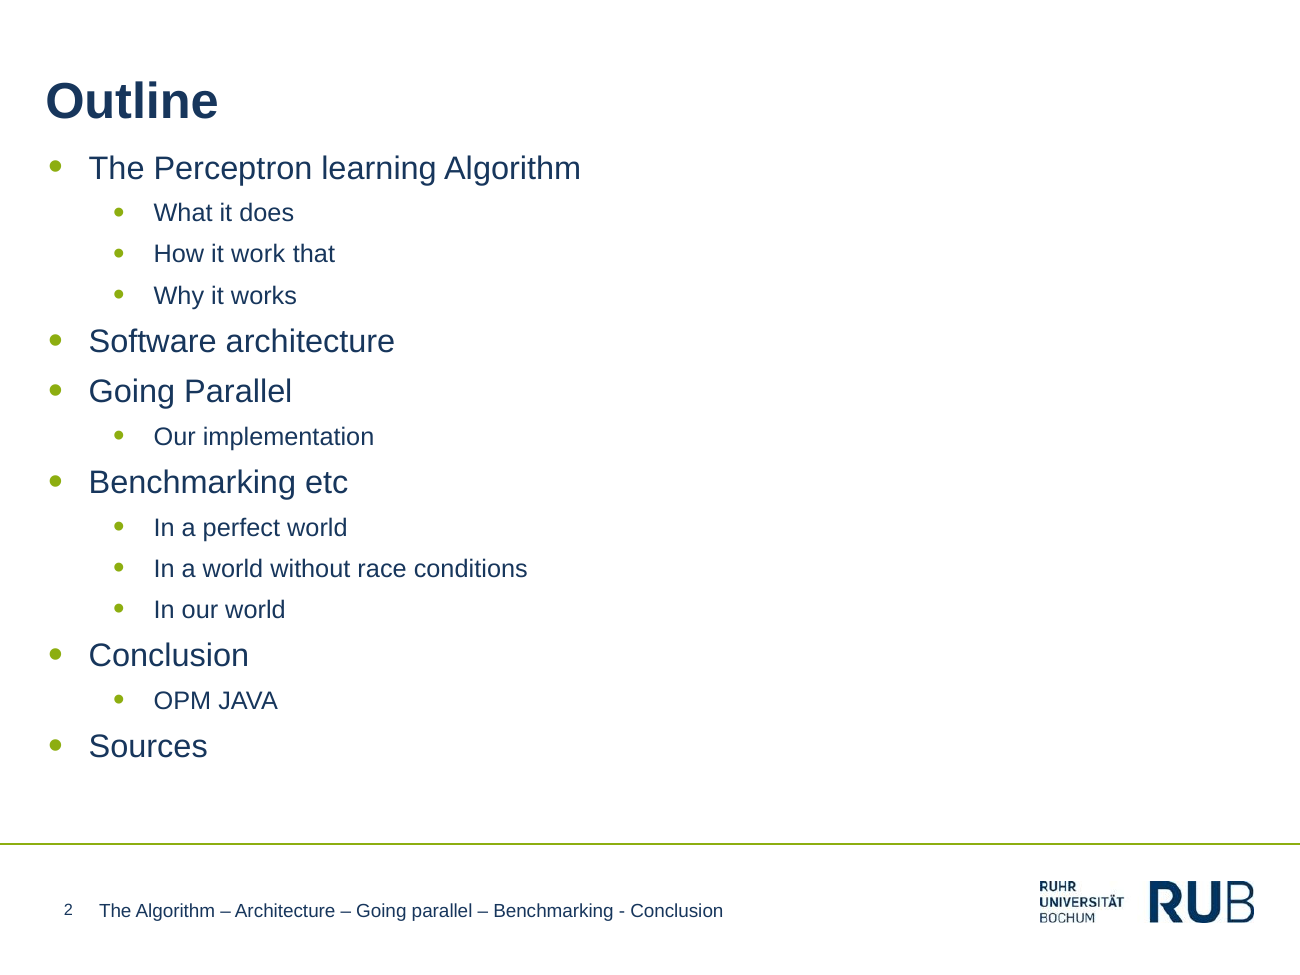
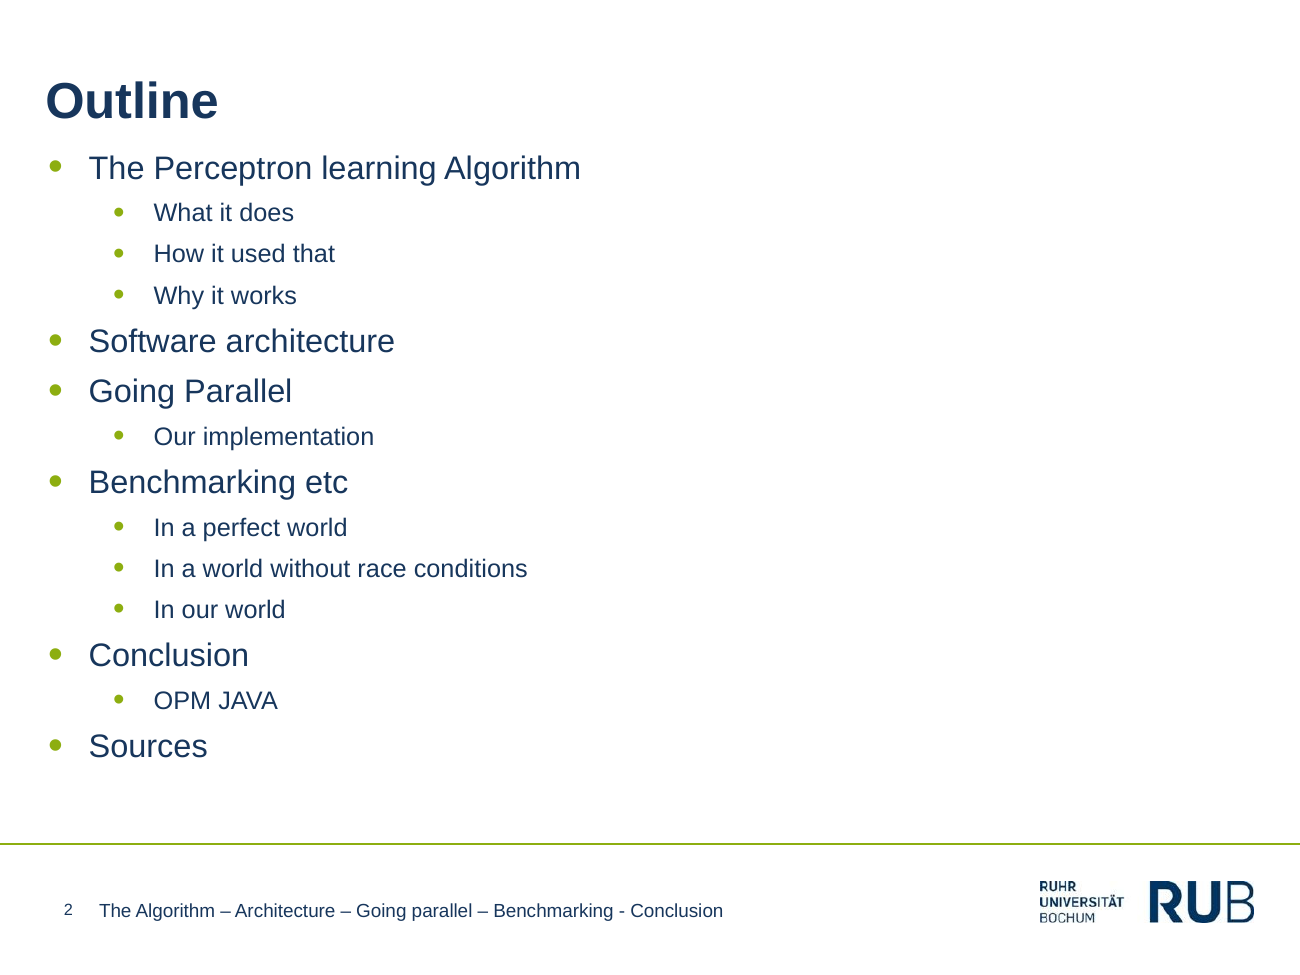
work: work -> used (258, 255)
